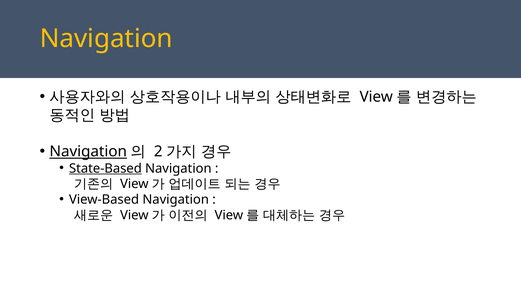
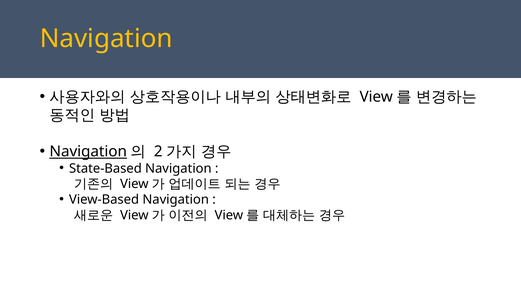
State-Based underline: present -> none (105, 168)
